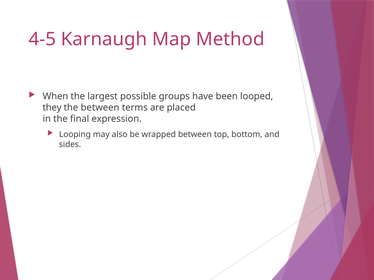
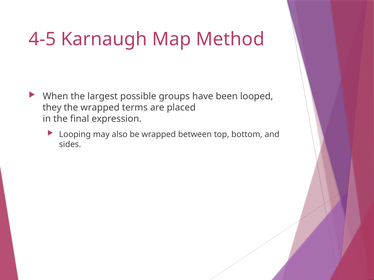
the between: between -> wrapped (100, 108)
